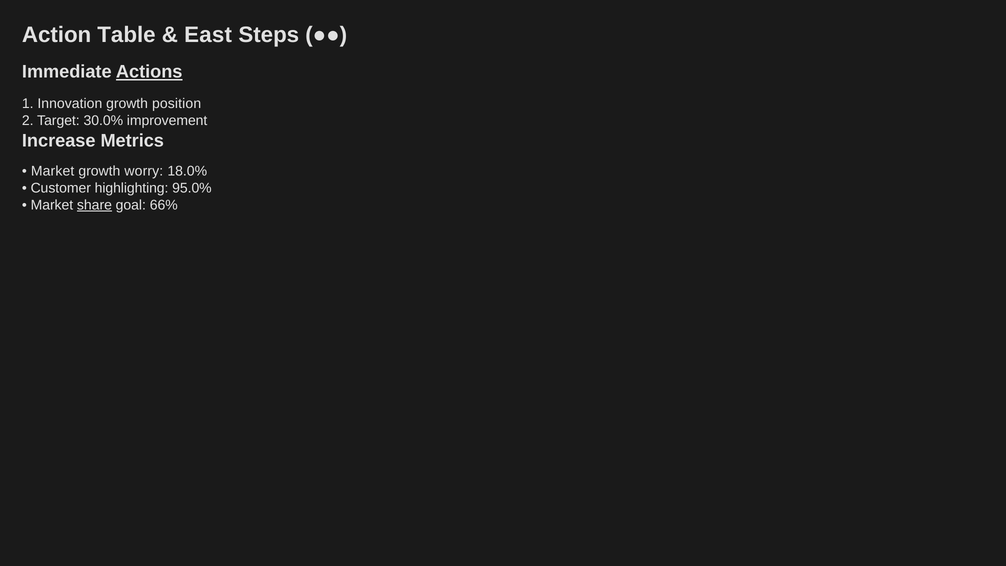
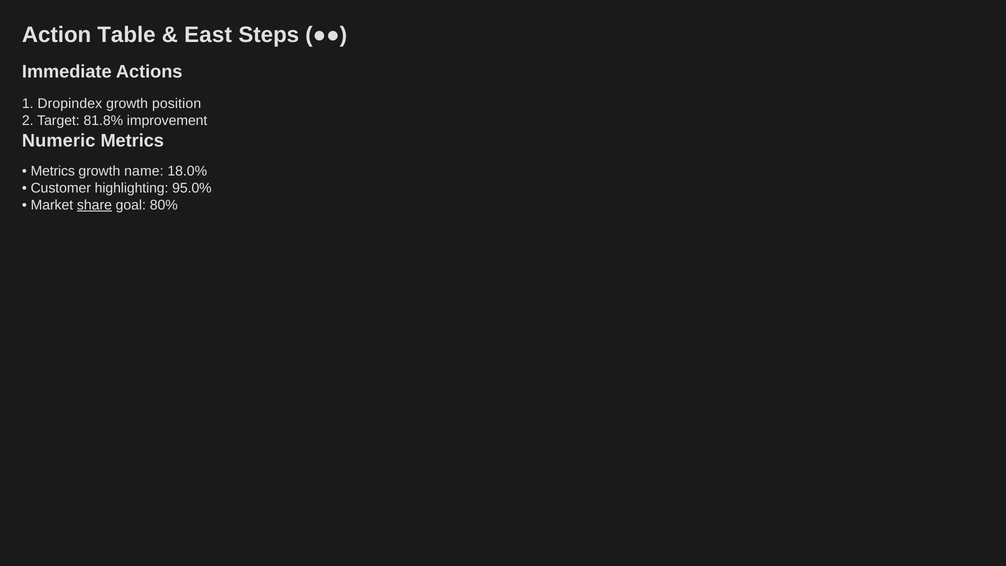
Actions underline: present -> none (149, 72)
Innovation: Innovation -> Dropindex (70, 104)
30.0%: 30.0% -> 81.8% (103, 120)
Increase: Increase -> Numeric (59, 141)
Market: Market -> Metrics (53, 171)
worry: worry -> name (144, 171)
66%: 66% -> 80% (164, 205)
